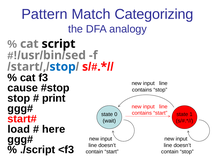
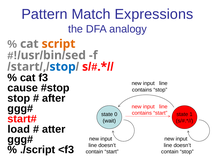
Categorizing: Categorizing -> Expressions (154, 14)
script colour: black -> orange (59, 44)
print: print -> after (54, 98)
here: here -> atter (54, 129)
